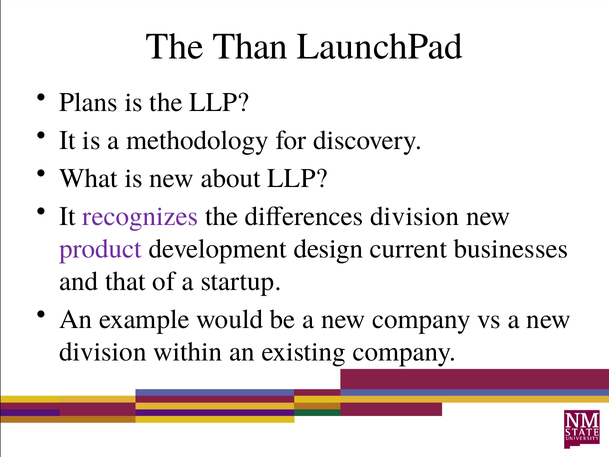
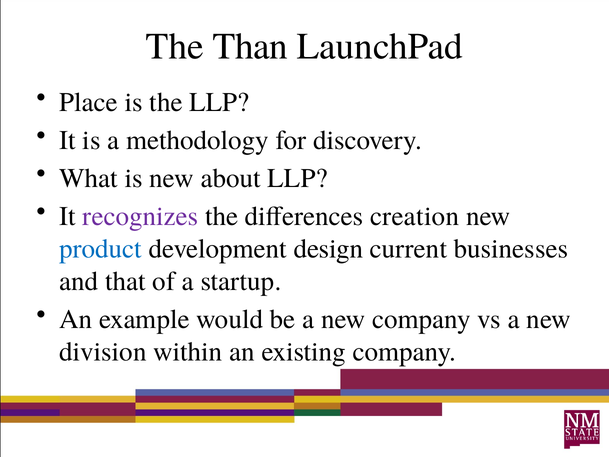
Plans: Plans -> Place (89, 102)
differences division: division -> creation (415, 216)
product colour: purple -> blue (101, 249)
